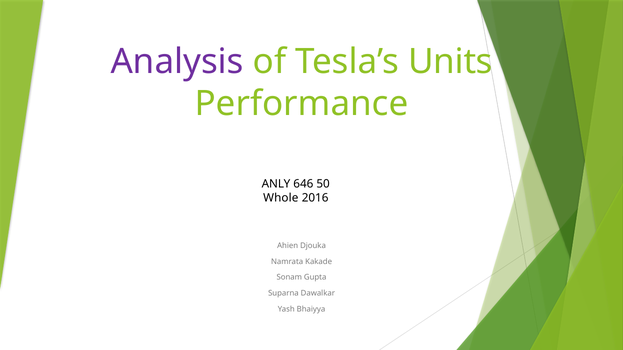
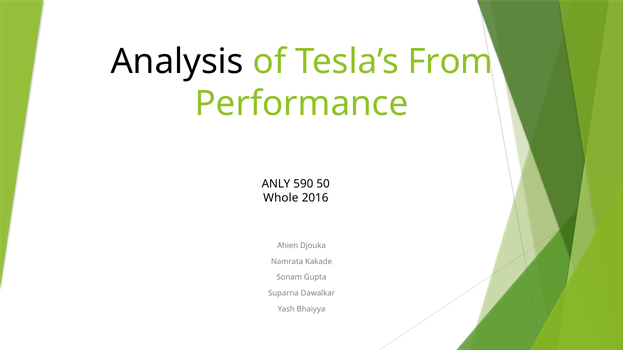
Analysis colour: purple -> black (177, 62)
Units: Units -> From (450, 62)
646: 646 -> 590 (303, 184)
